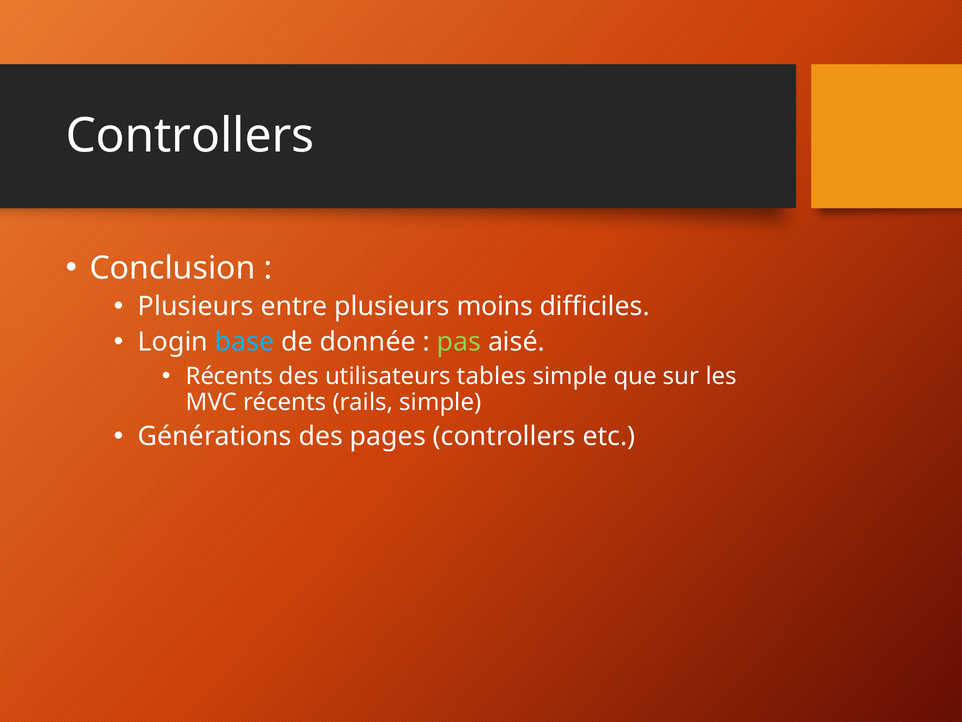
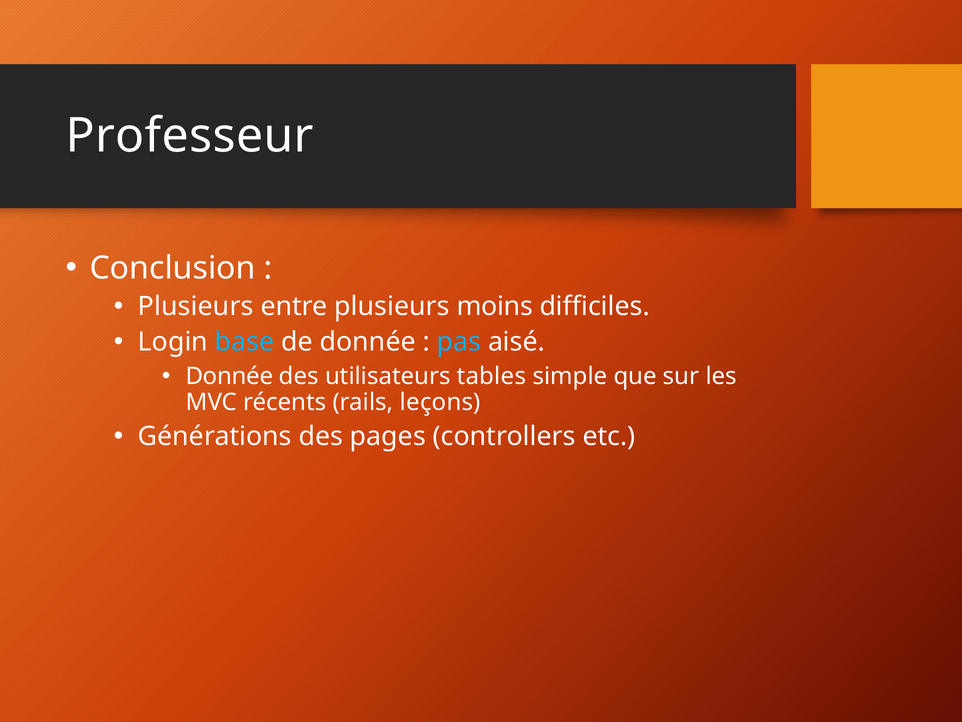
Controllers: Controllers -> Professeur (190, 136)
pas colour: light green -> light blue (459, 342)
Récents: Récents -> Donnée (229, 376)
rails simple: simple -> leçons (440, 402)
